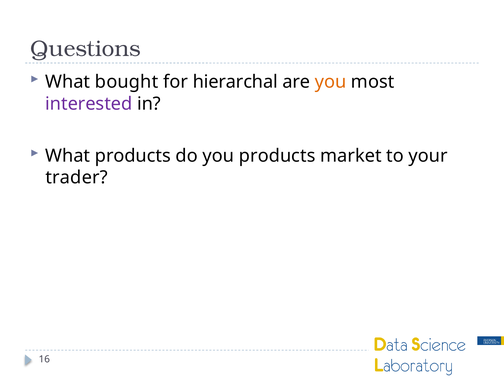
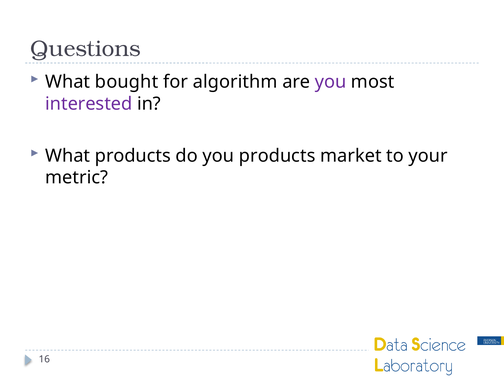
hierarchal: hierarchal -> algorithm (235, 82)
you colour: orange -> purple (331, 82)
trader: trader -> metric (77, 178)
